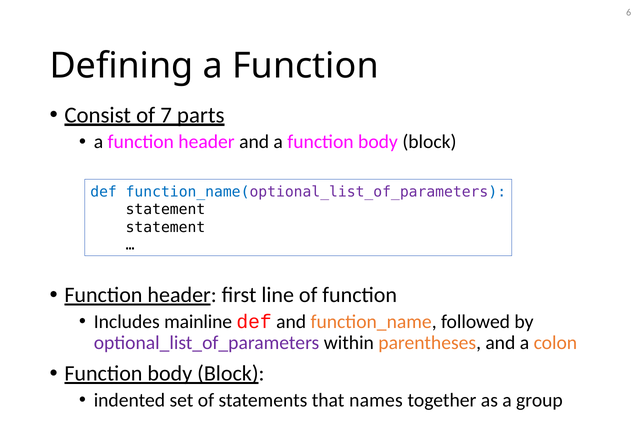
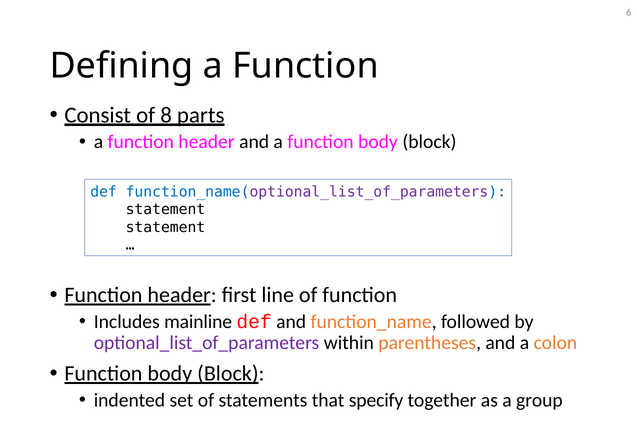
7: 7 -> 8 (166, 115)
names: names -> specify (376, 400)
